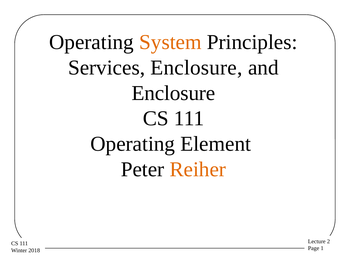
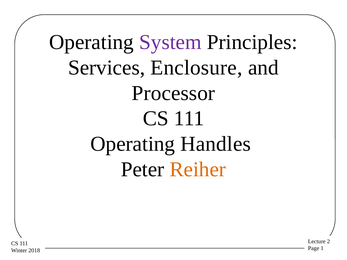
System colour: orange -> purple (170, 42)
Enclosure: Enclosure -> Processor (173, 93)
Element: Element -> Handles (216, 144)
